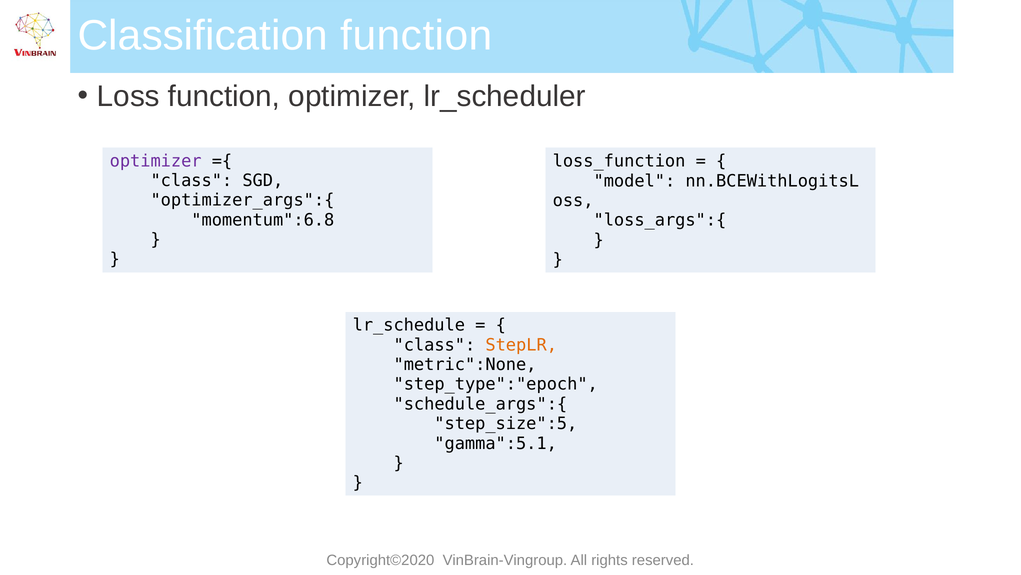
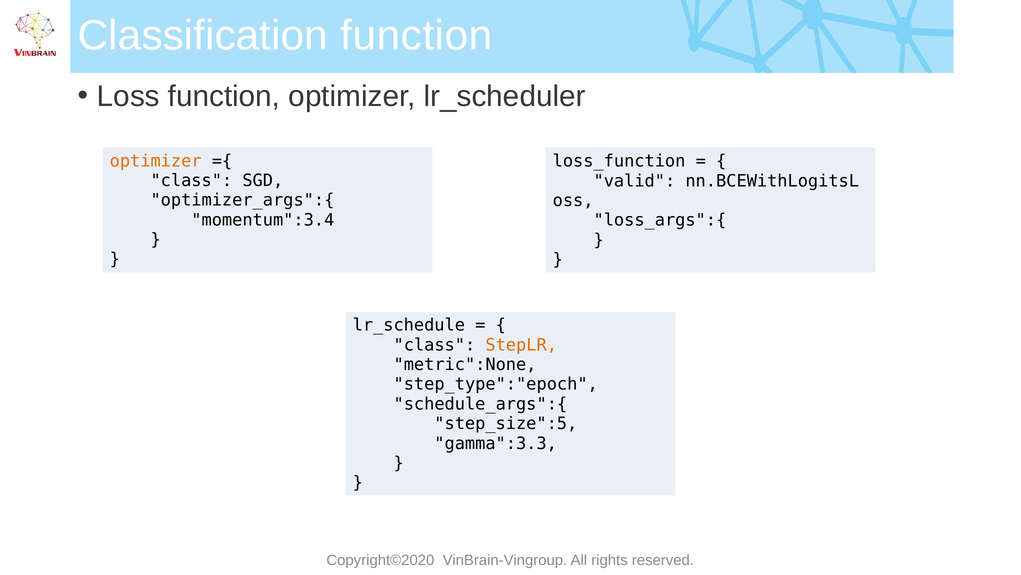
optimizer colour: purple -> orange (156, 161)
model: model -> valid (634, 181)
momentum":6.8: momentum":6.8 -> momentum":3.4 (263, 220)
gamma":5.1: gamma":5.1 -> gamma":3.3 (496, 443)
